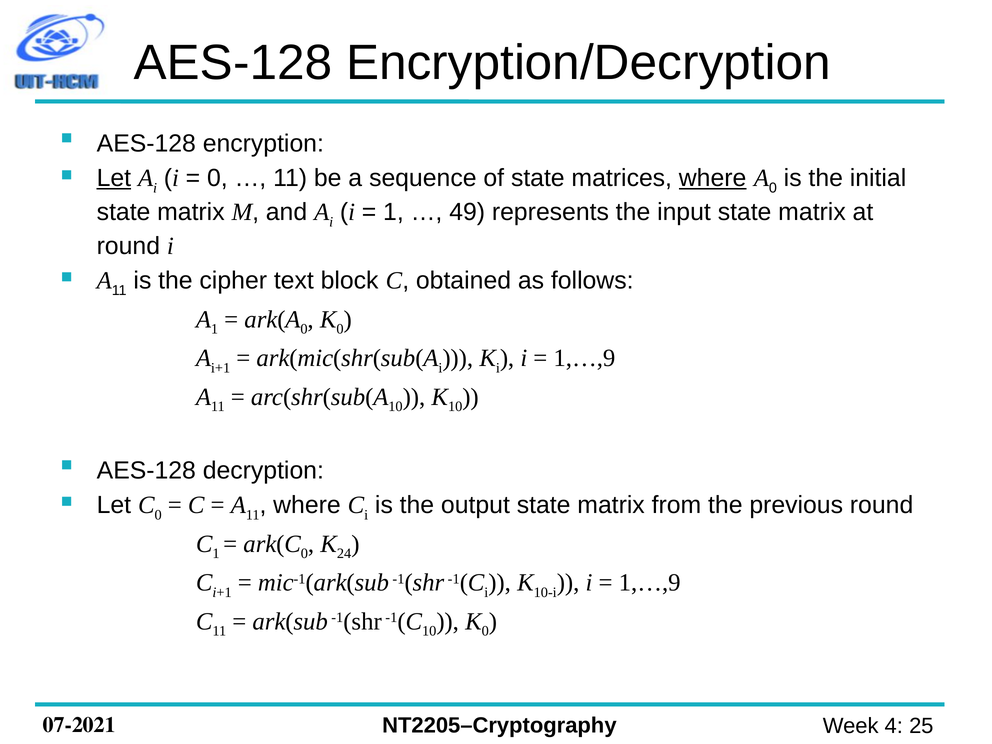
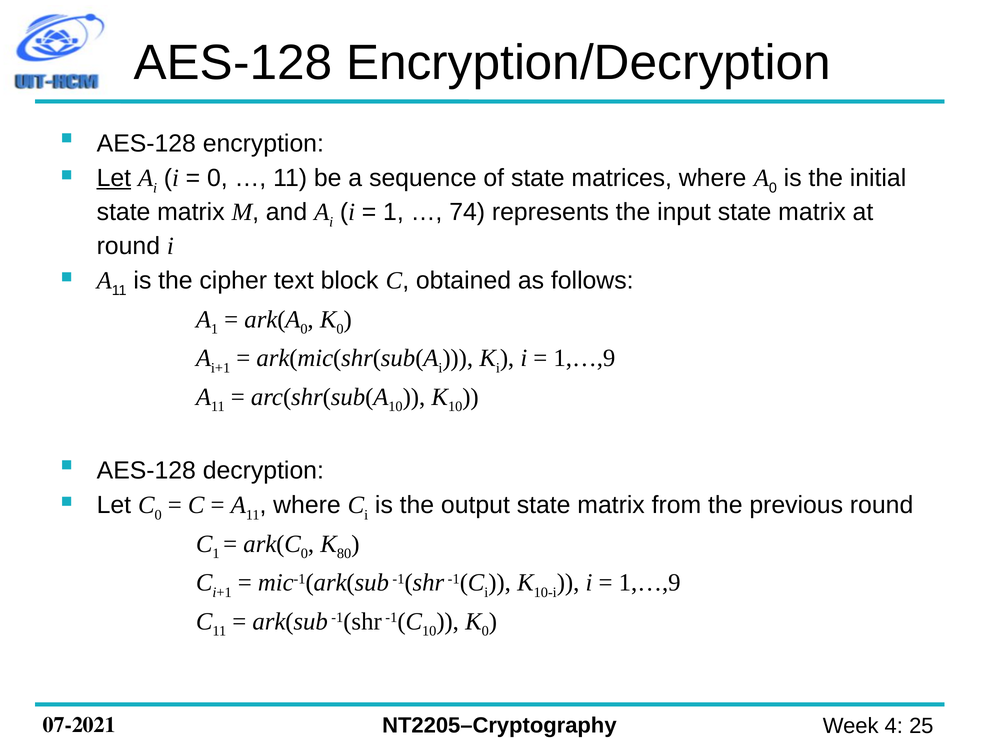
where underline: present -> none (713, 178)
49: 49 -> 74 (467, 212)
24: 24 -> 80 (344, 554)
